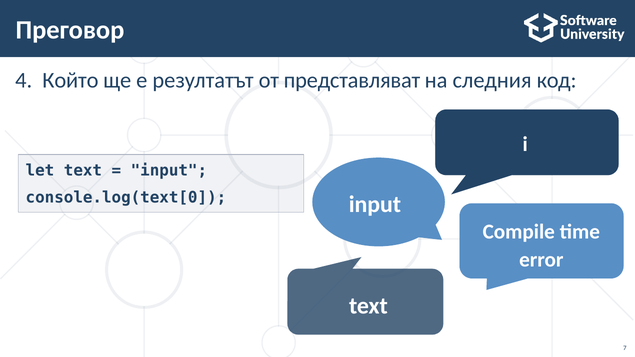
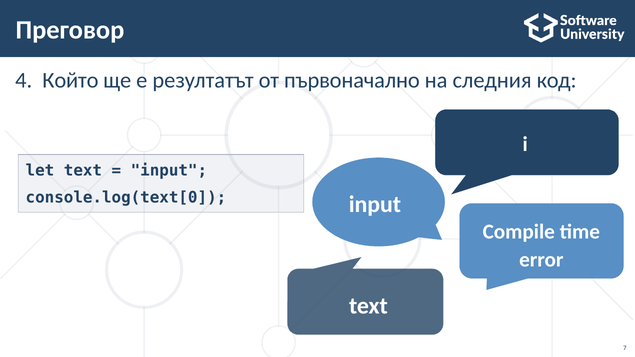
представляват: представляват -> първоначално (352, 80)
